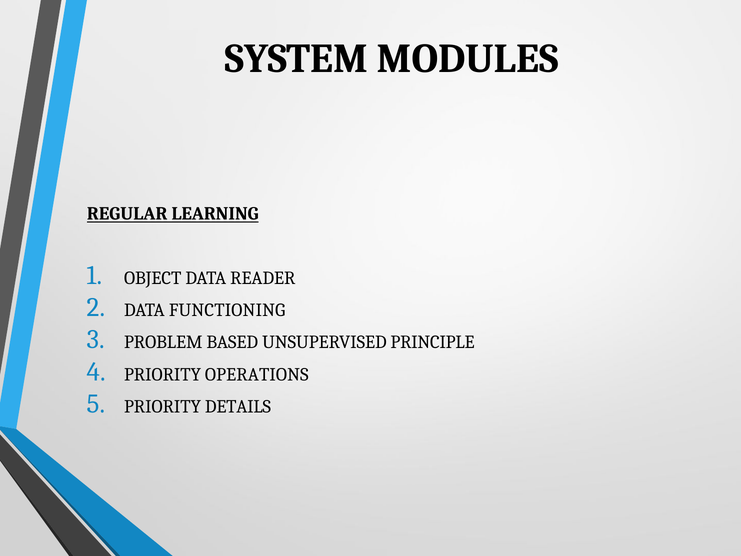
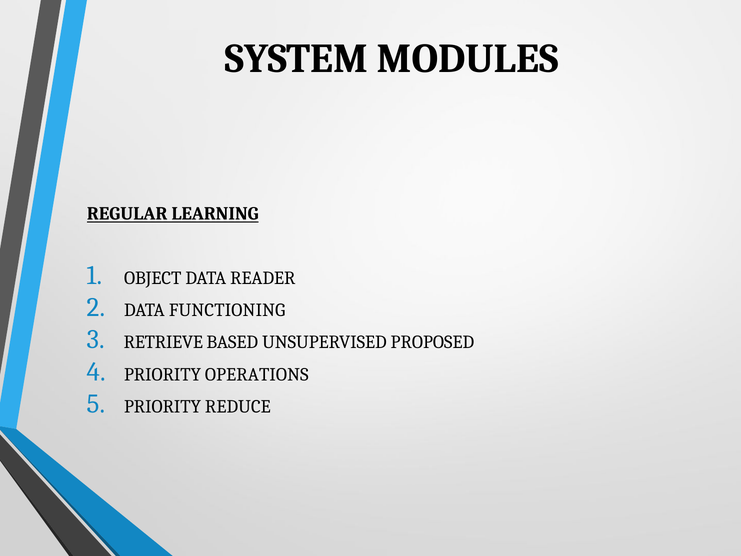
PROBLEM: PROBLEM -> RETRIEVE (163, 342)
PRINCIPLE: PRINCIPLE -> PROPOSED (432, 342)
DETAILS: DETAILS -> REDUCE (238, 406)
